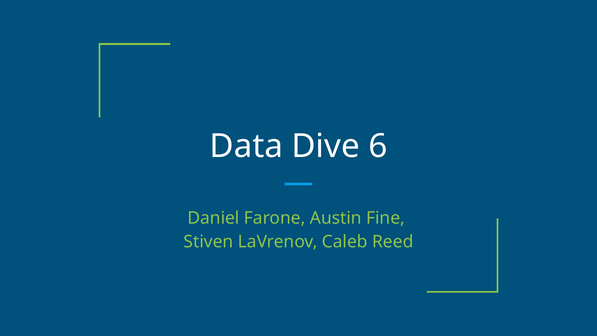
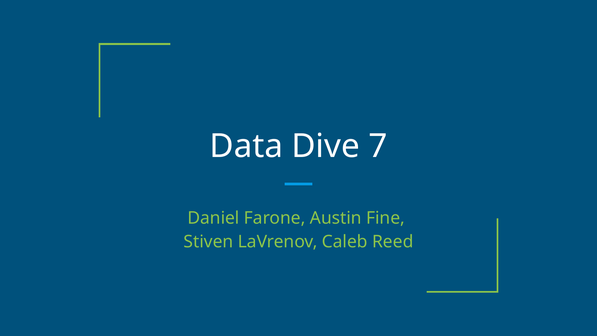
6: 6 -> 7 (378, 146)
